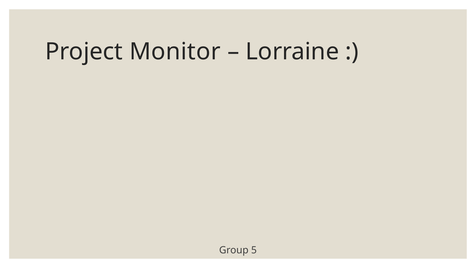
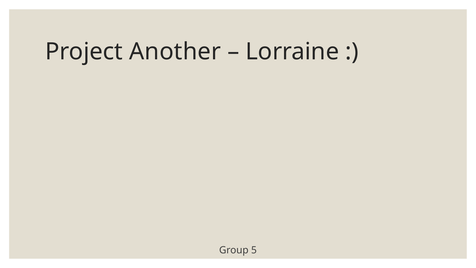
Monitor: Monitor -> Another (175, 52)
